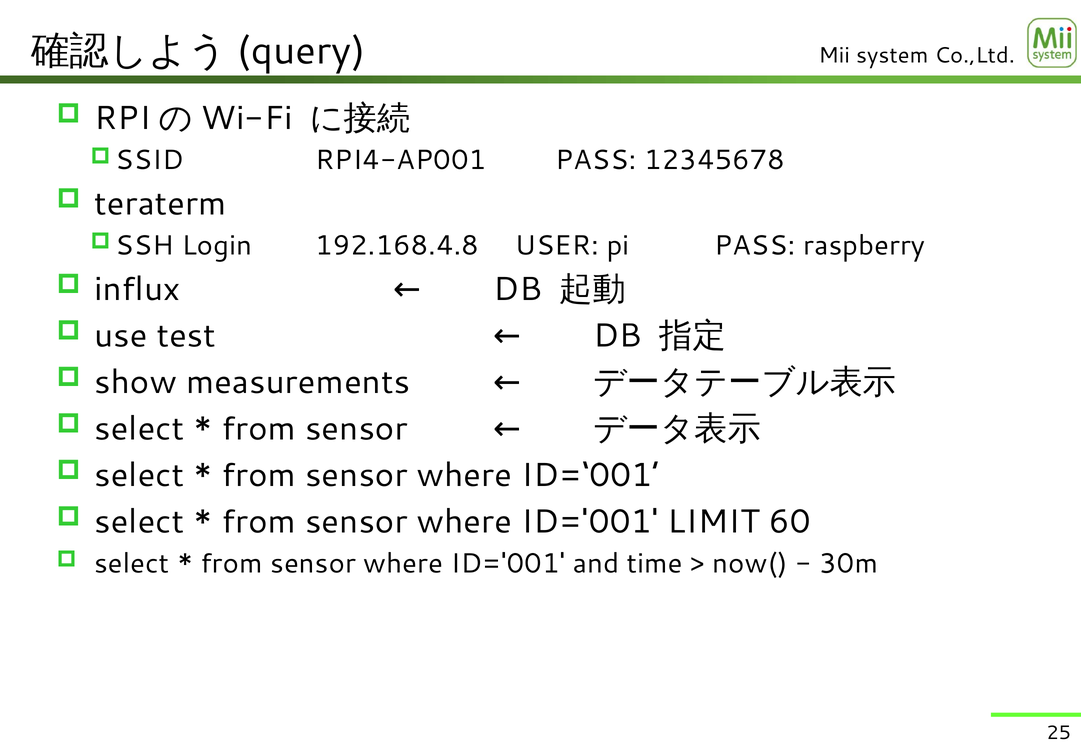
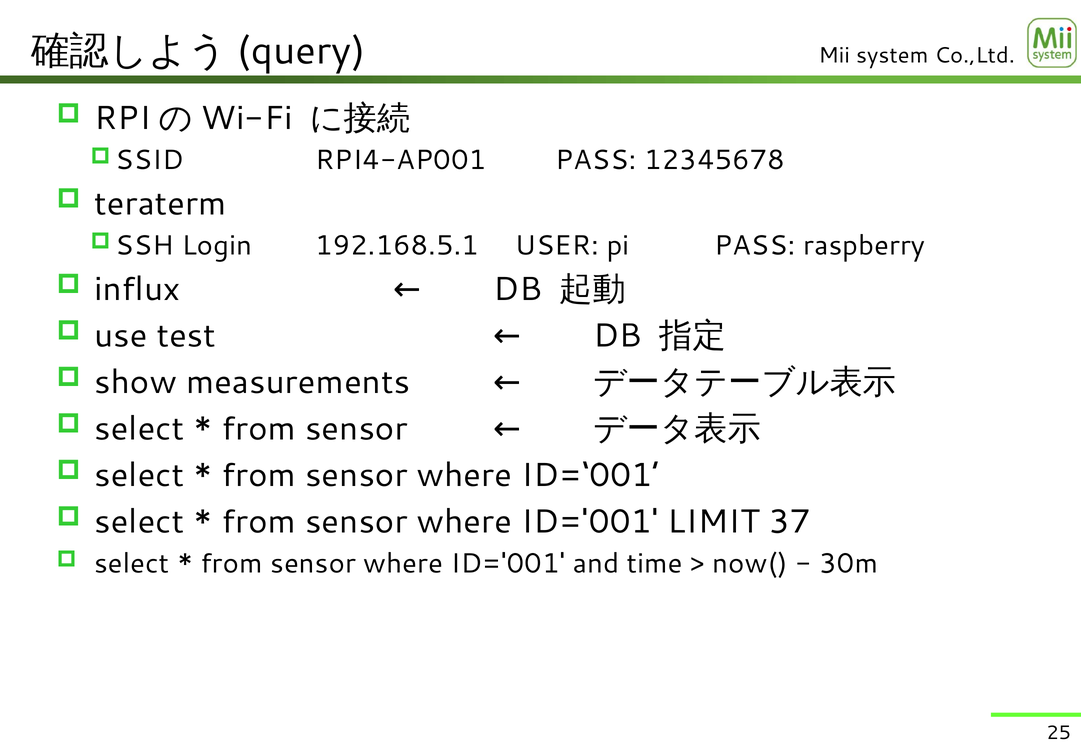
192.168.4.8: 192.168.4.8 -> 192.168.5.1 (397, 246)
60: 60 -> 37 (790, 522)
